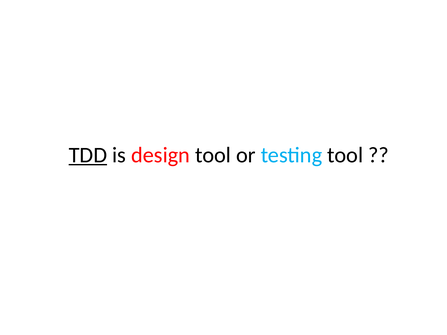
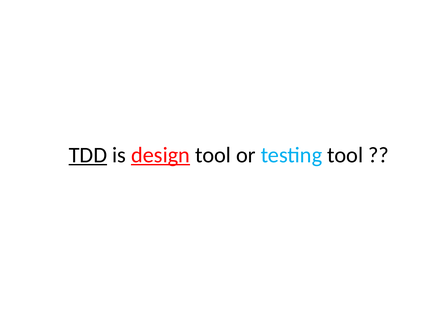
design underline: none -> present (161, 155)
